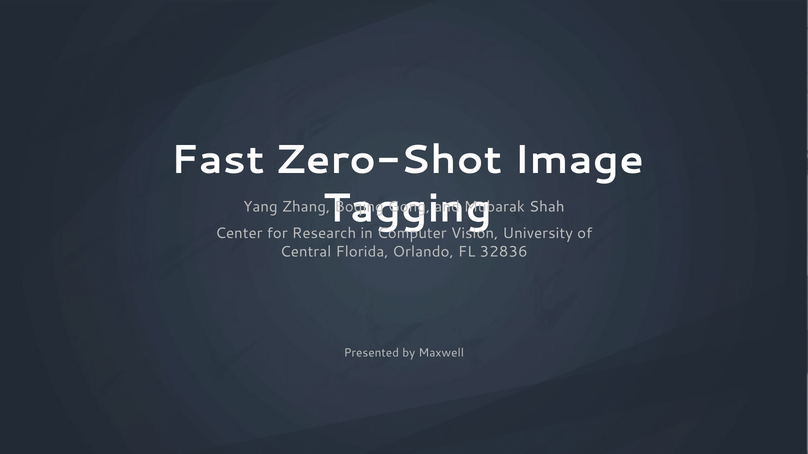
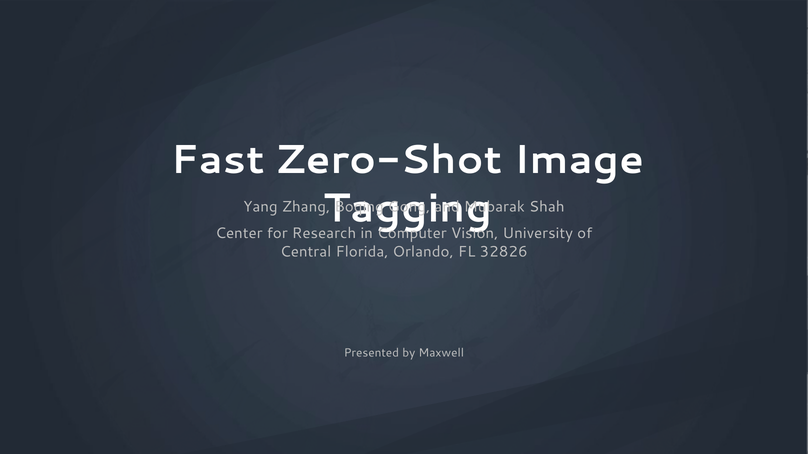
32836: 32836 -> 32826 (504, 252)
